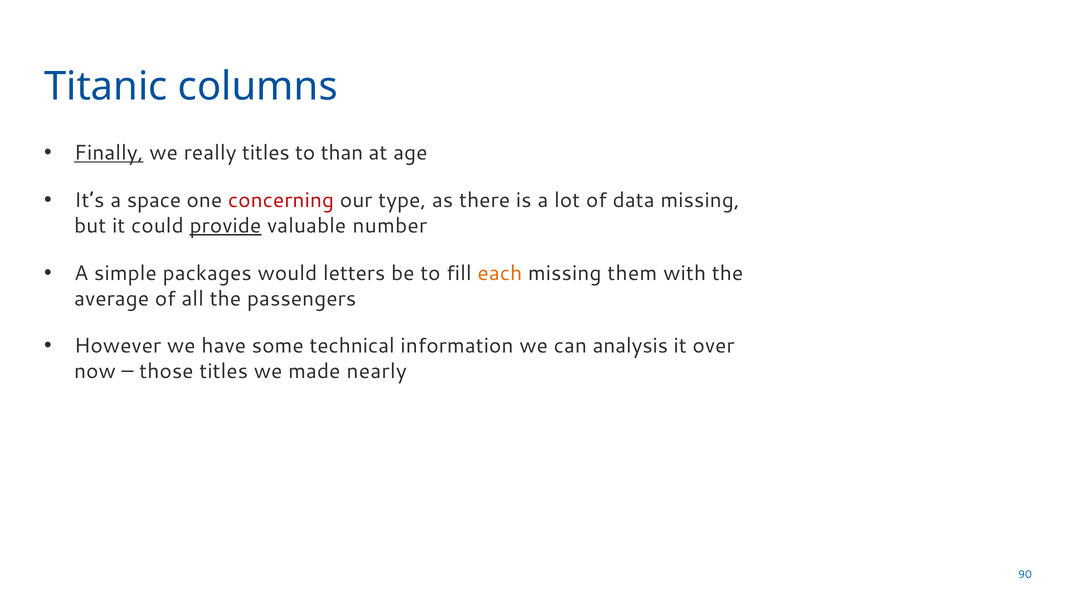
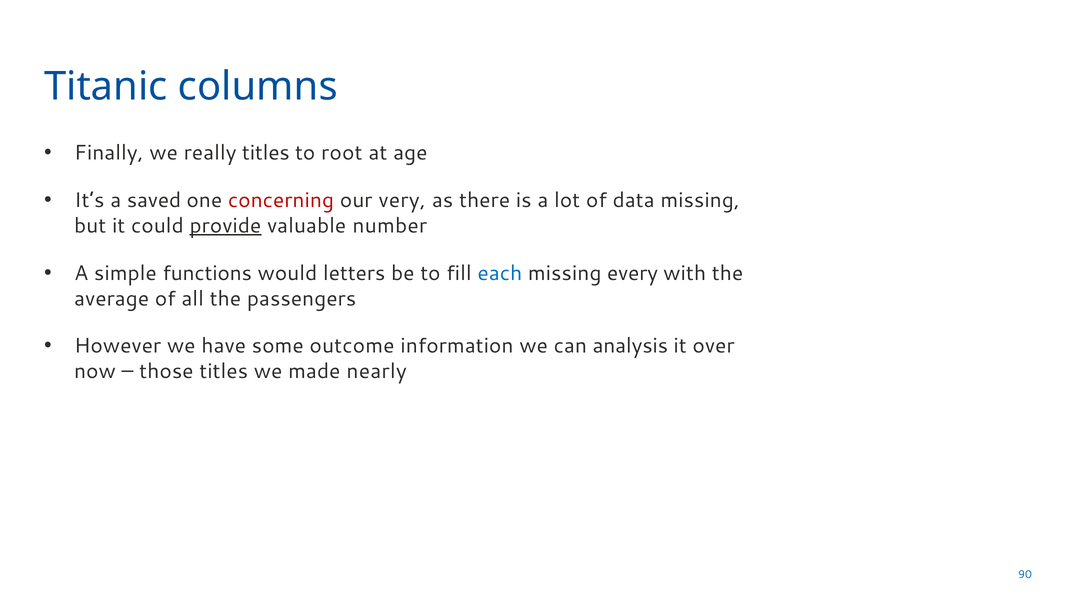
Finally underline: present -> none (109, 153)
than: than -> root (342, 153)
space: space -> saved (154, 201)
type: type -> very (402, 201)
packages: packages -> functions (207, 273)
each colour: orange -> blue (500, 273)
them: them -> every (632, 273)
technical: technical -> outcome (352, 346)
